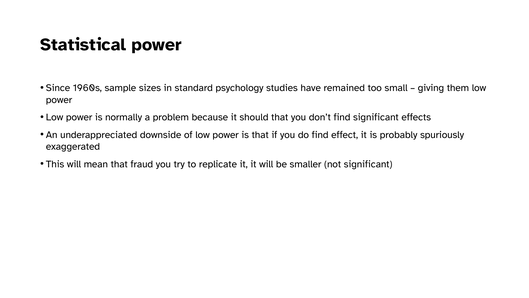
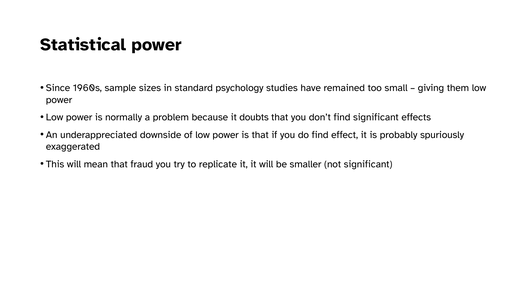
should: should -> doubts (254, 117)
